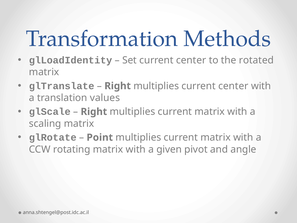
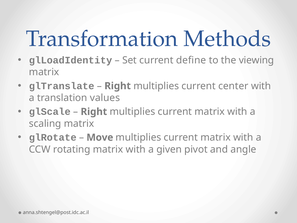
Set current center: center -> define (191, 60)
rotated: rotated -> viewing (256, 60)
Point: Point -> Move (100, 137)
